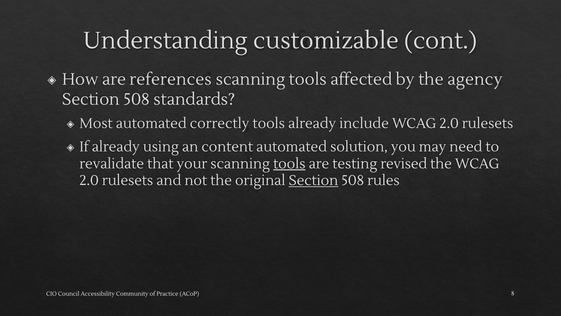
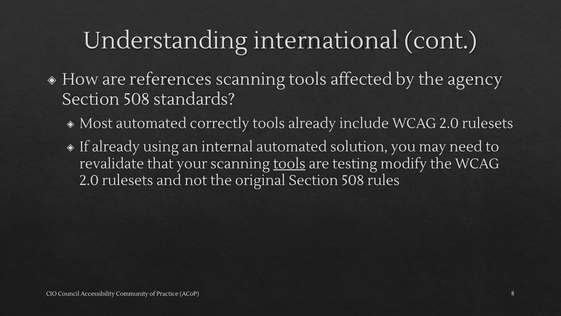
customizable: customizable -> international (326, 41)
content: content -> internal (227, 147)
revised: revised -> modify (404, 163)
Section underline: present -> none (313, 180)
